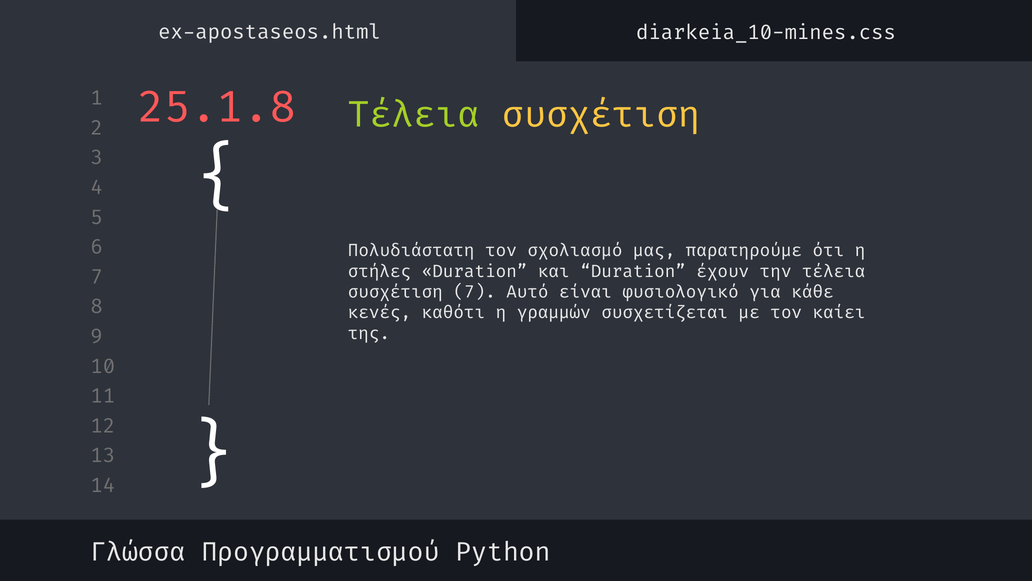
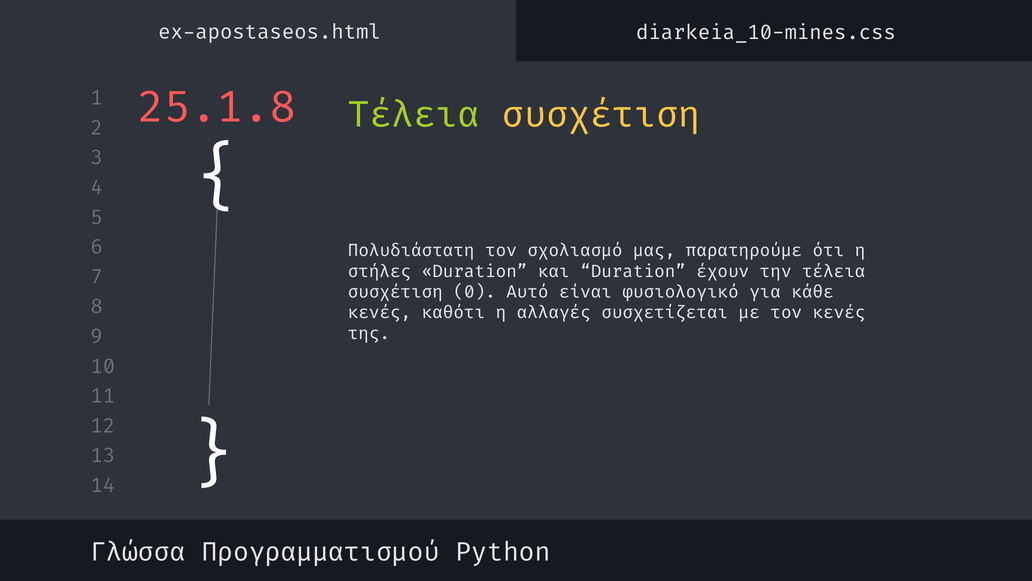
συσχέτιση 7: 7 -> 0 (475, 292)
γραμμών: γραμμών -> αλλαγές (554, 312)
τον καίει: καίει -> κενές (839, 312)
